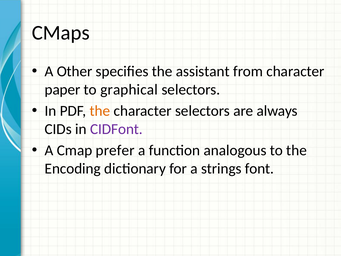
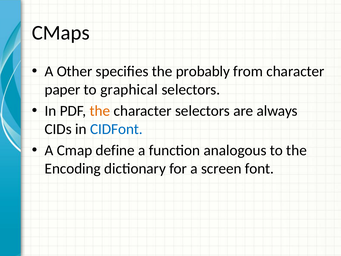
assistant: assistant -> probably (203, 71)
CIDFont colour: purple -> blue (116, 129)
prefer: prefer -> define (115, 150)
strings: strings -> screen (221, 168)
